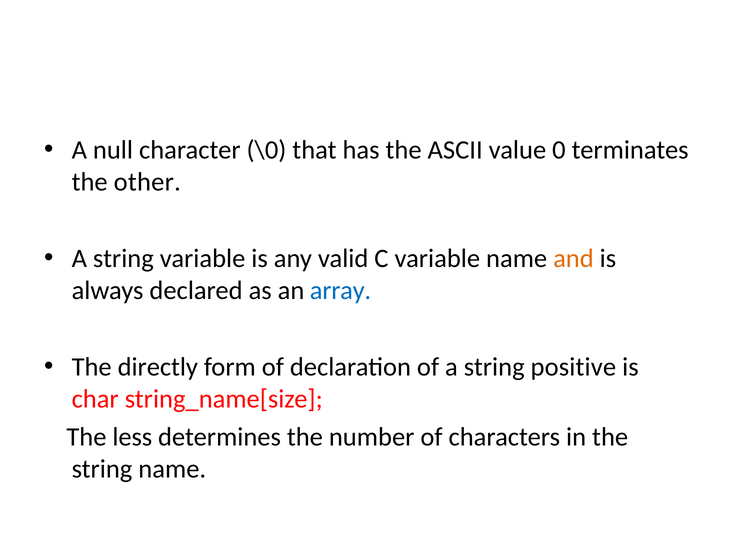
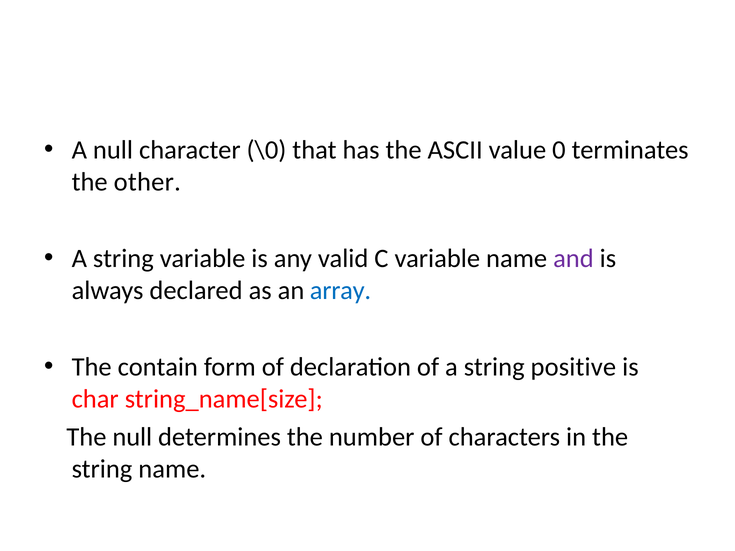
and colour: orange -> purple (573, 259)
directly: directly -> contain (158, 367)
The less: less -> null (132, 437)
